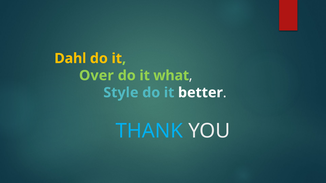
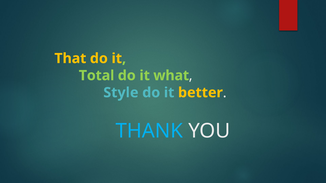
Dahl: Dahl -> That (70, 59)
Over: Over -> Total (97, 76)
better colour: white -> yellow (200, 93)
